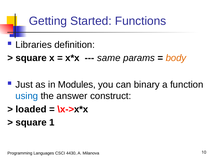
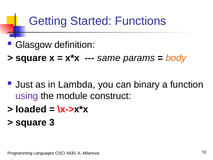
Libraries: Libraries -> Glasgow (34, 45)
Modules: Modules -> Lambda (77, 84)
using colour: blue -> purple (27, 96)
answer: answer -> module (72, 96)
1: 1 -> 3 (52, 122)
